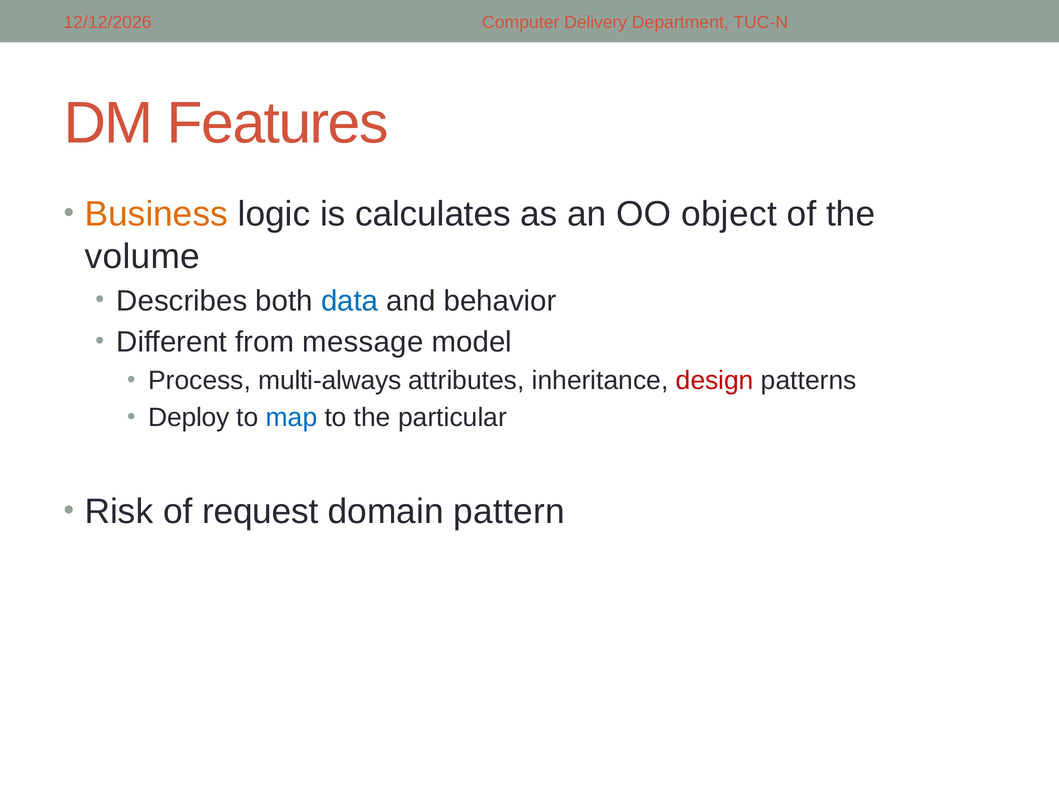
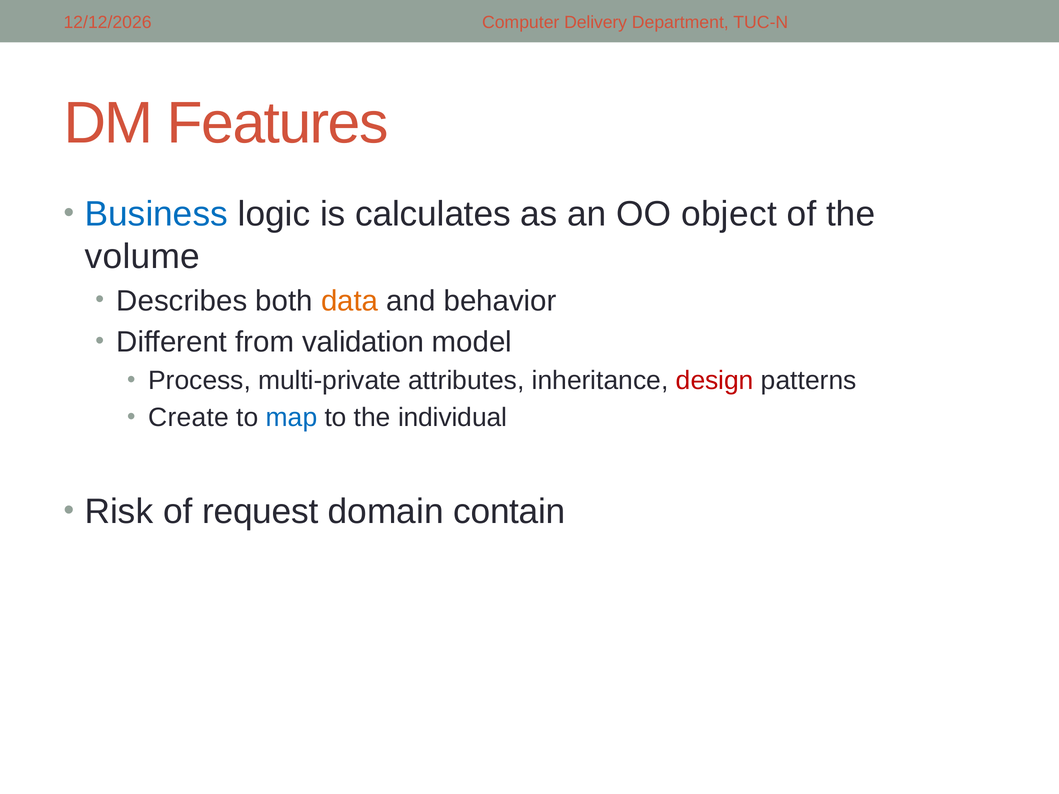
Business colour: orange -> blue (156, 214)
data colour: blue -> orange (350, 301)
message: message -> validation (363, 342)
multi-always: multi-always -> multi-private (330, 381)
Deploy: Deploy -> Create (189, 418)
particular: particular -> individual (453, 418)
pattern: pattern -> contain (509, 512)
